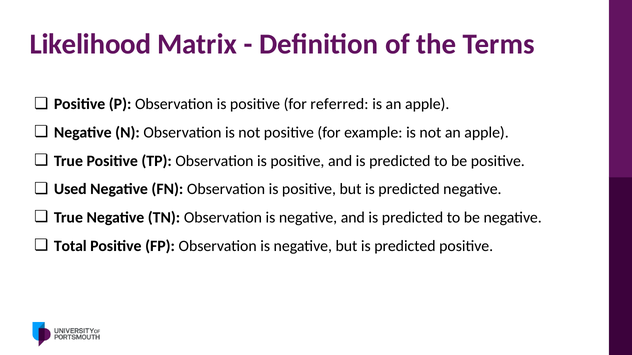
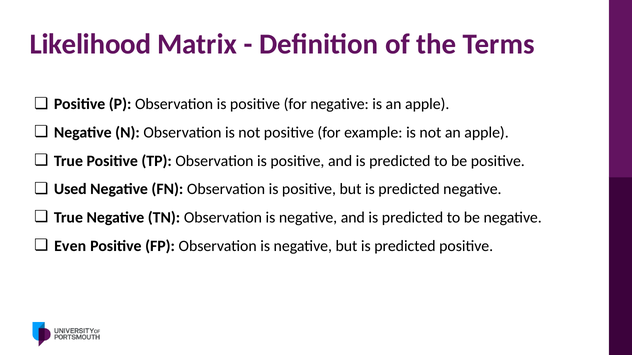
for referred: referred -> negative (340, 104)
Total: Total -> Even (70, 246)
